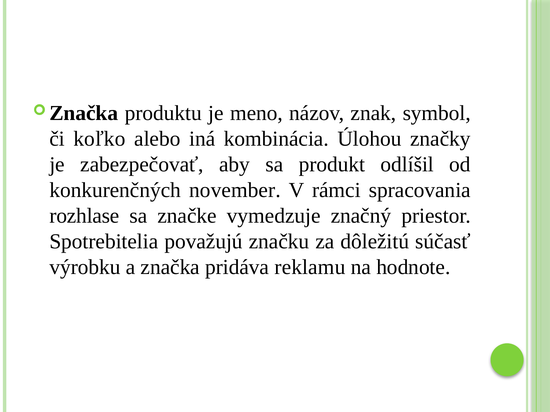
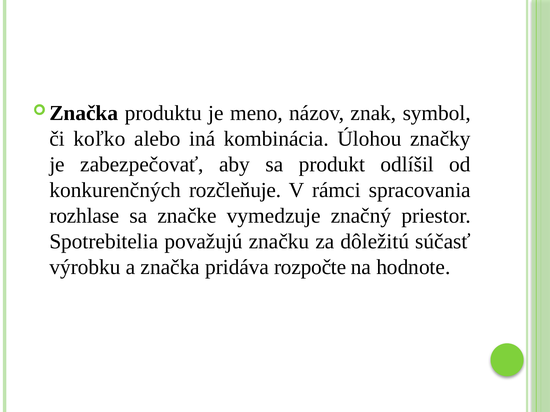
november: november -> rozčleňuje (235, 190)
reklamu: reklamu -> rozpočte (310, 267)
